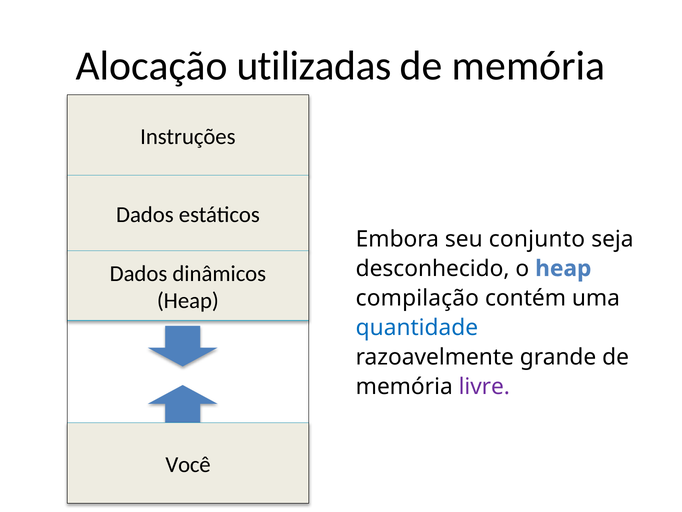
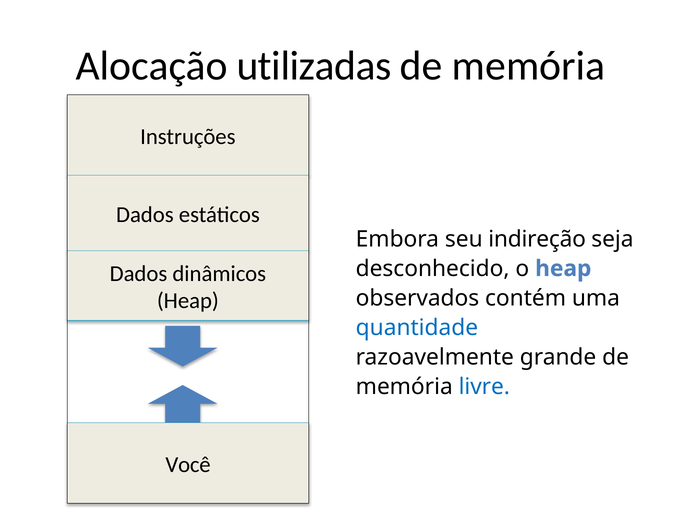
conjunto: conjunto -> indireção (537, 239)
compilação: compilação -> observados (417, 298)
livre colour: purple -> blue (484, 386)
